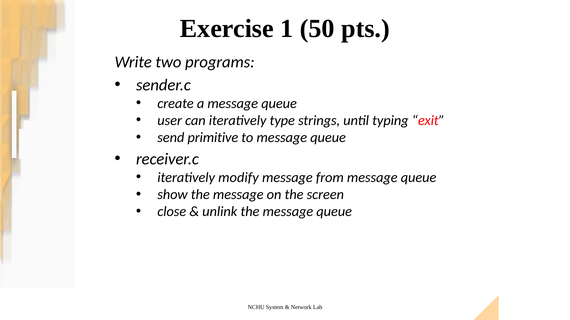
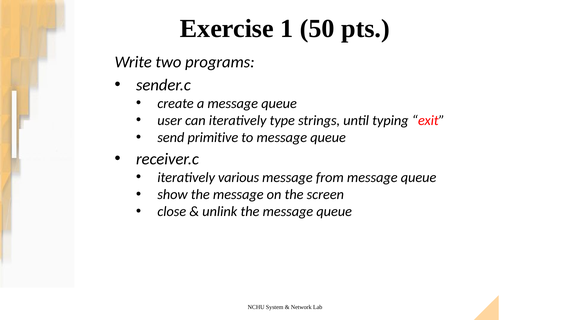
modify: modify -> various (239, 178)
